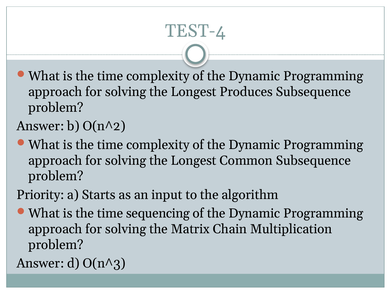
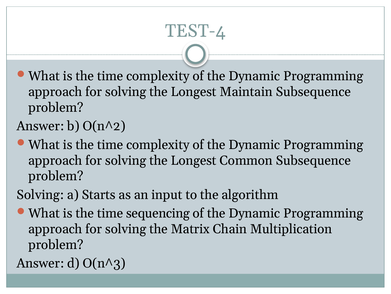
Produces: Produces -> Maintain (246, 92)
Priority: Priority -> Solving (40, 194)
